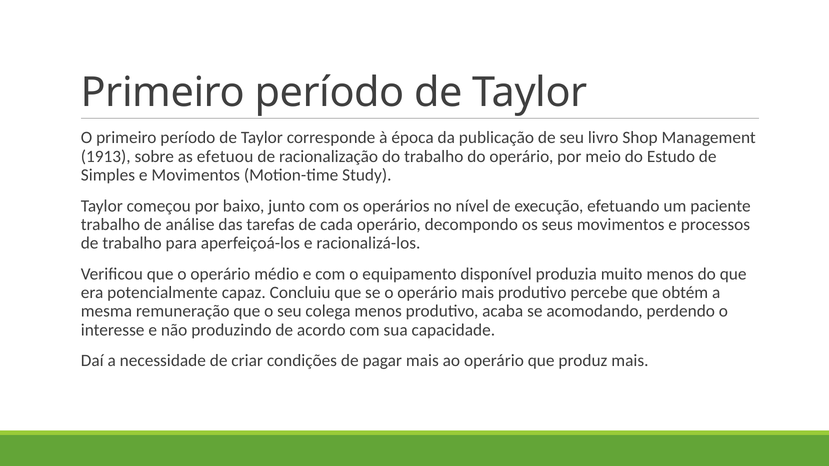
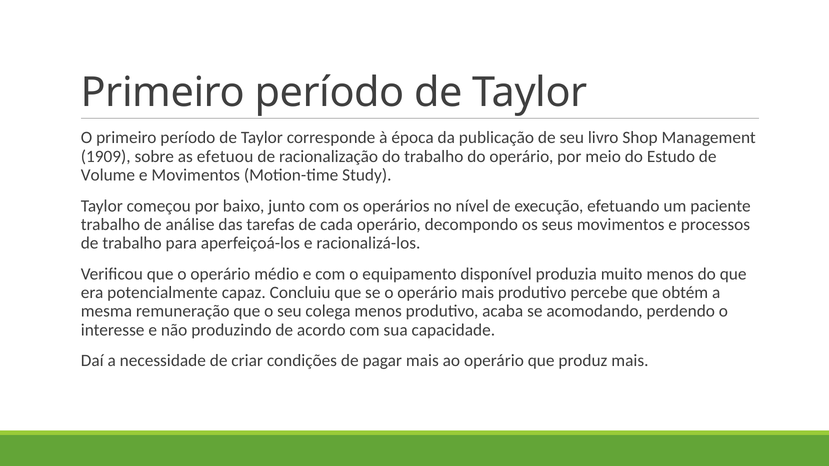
1913: 1913 -> 1909 (106, 157)
Simples: Simples -> Volume (108, 175)
